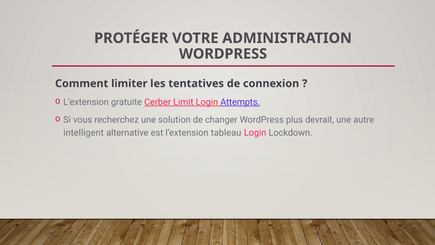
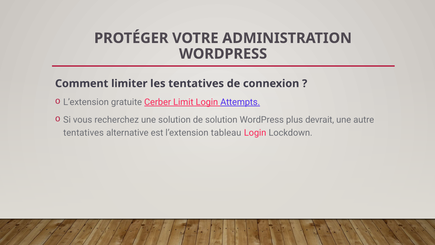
de changer: changer -> solution (221, 120)
intelligent: intelligent -> tentatives (84, 133)
